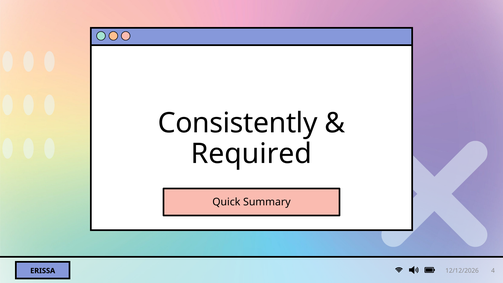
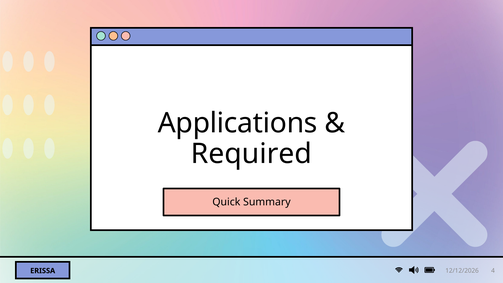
Consistently: Consistently -> Applications (238, 123)
